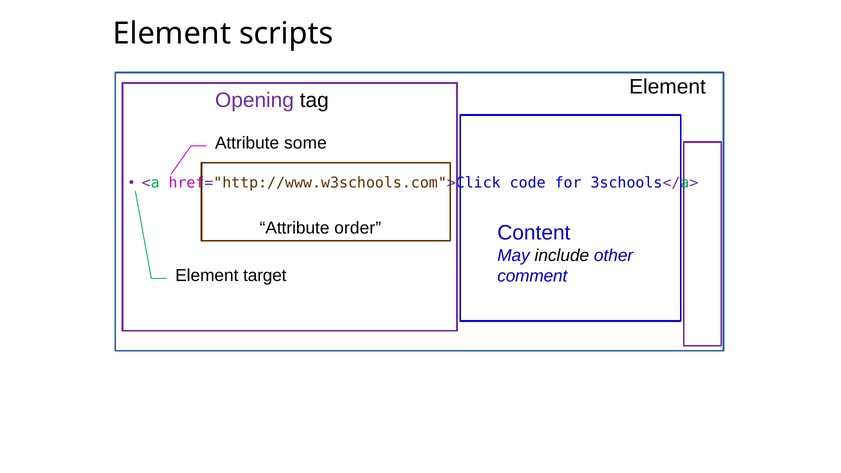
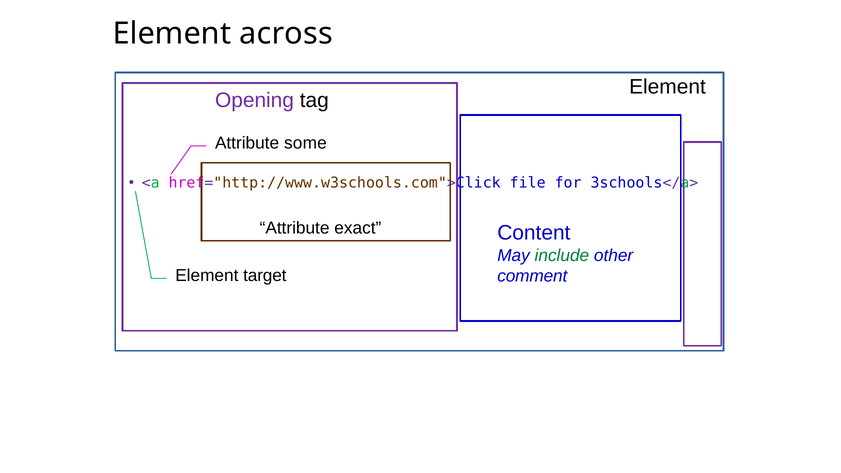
scripts: scripts -> across (286, 34)
code: code -> file (528, 183)
order: order -> exact (358, 228)
include colour: black -> green (562, 255)
